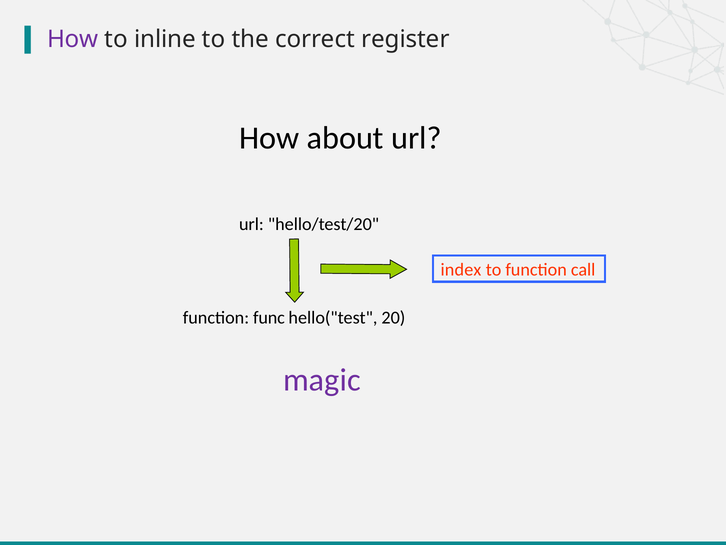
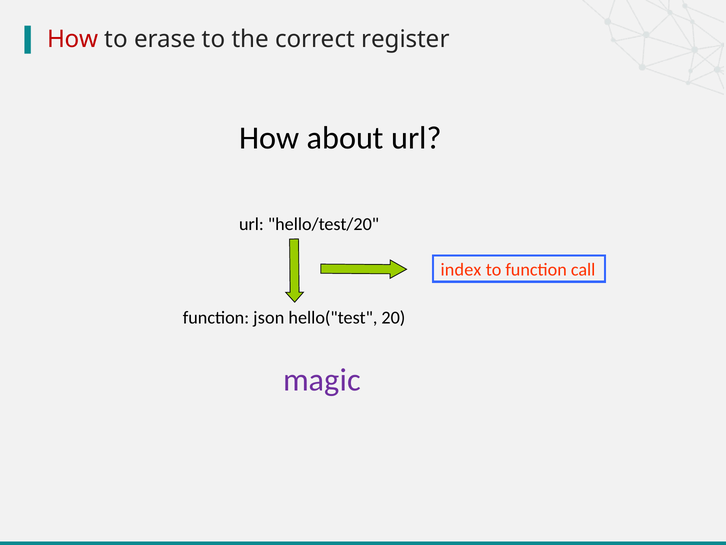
How colour: purple -> red (73, 39)
inline: inline -> erase (165, 39)
func: func -> json (269, 317)
